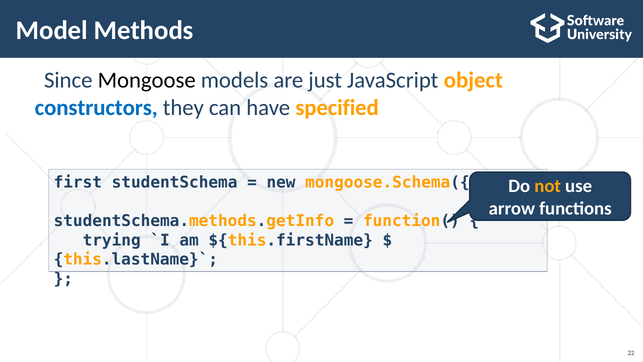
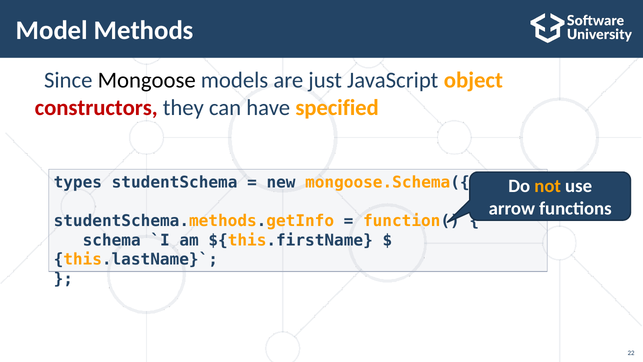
constructors colour: blue -> red (96, 108)
first: first -> types (78, 182)
trying: trying -> schema (112, 240)
